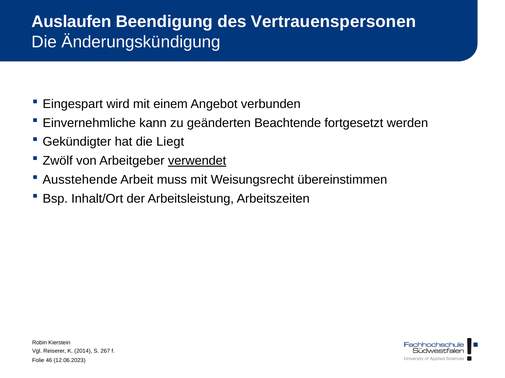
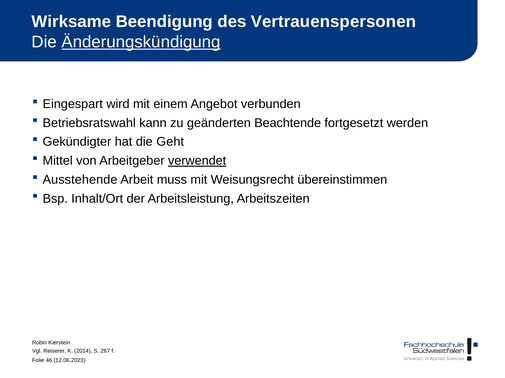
Auslaufen: Auslaufen -> Wirksame (71, 22)
Änderungskündigung underline: none -> present (141, 42)
Einvernehmliche: Einvernehmliche -> Betriebsratswahl (89, 123)
Liegt: Liegt -> Geht (170, 142)
Zwölf: Zwölf -> Mittel (58, 161)
